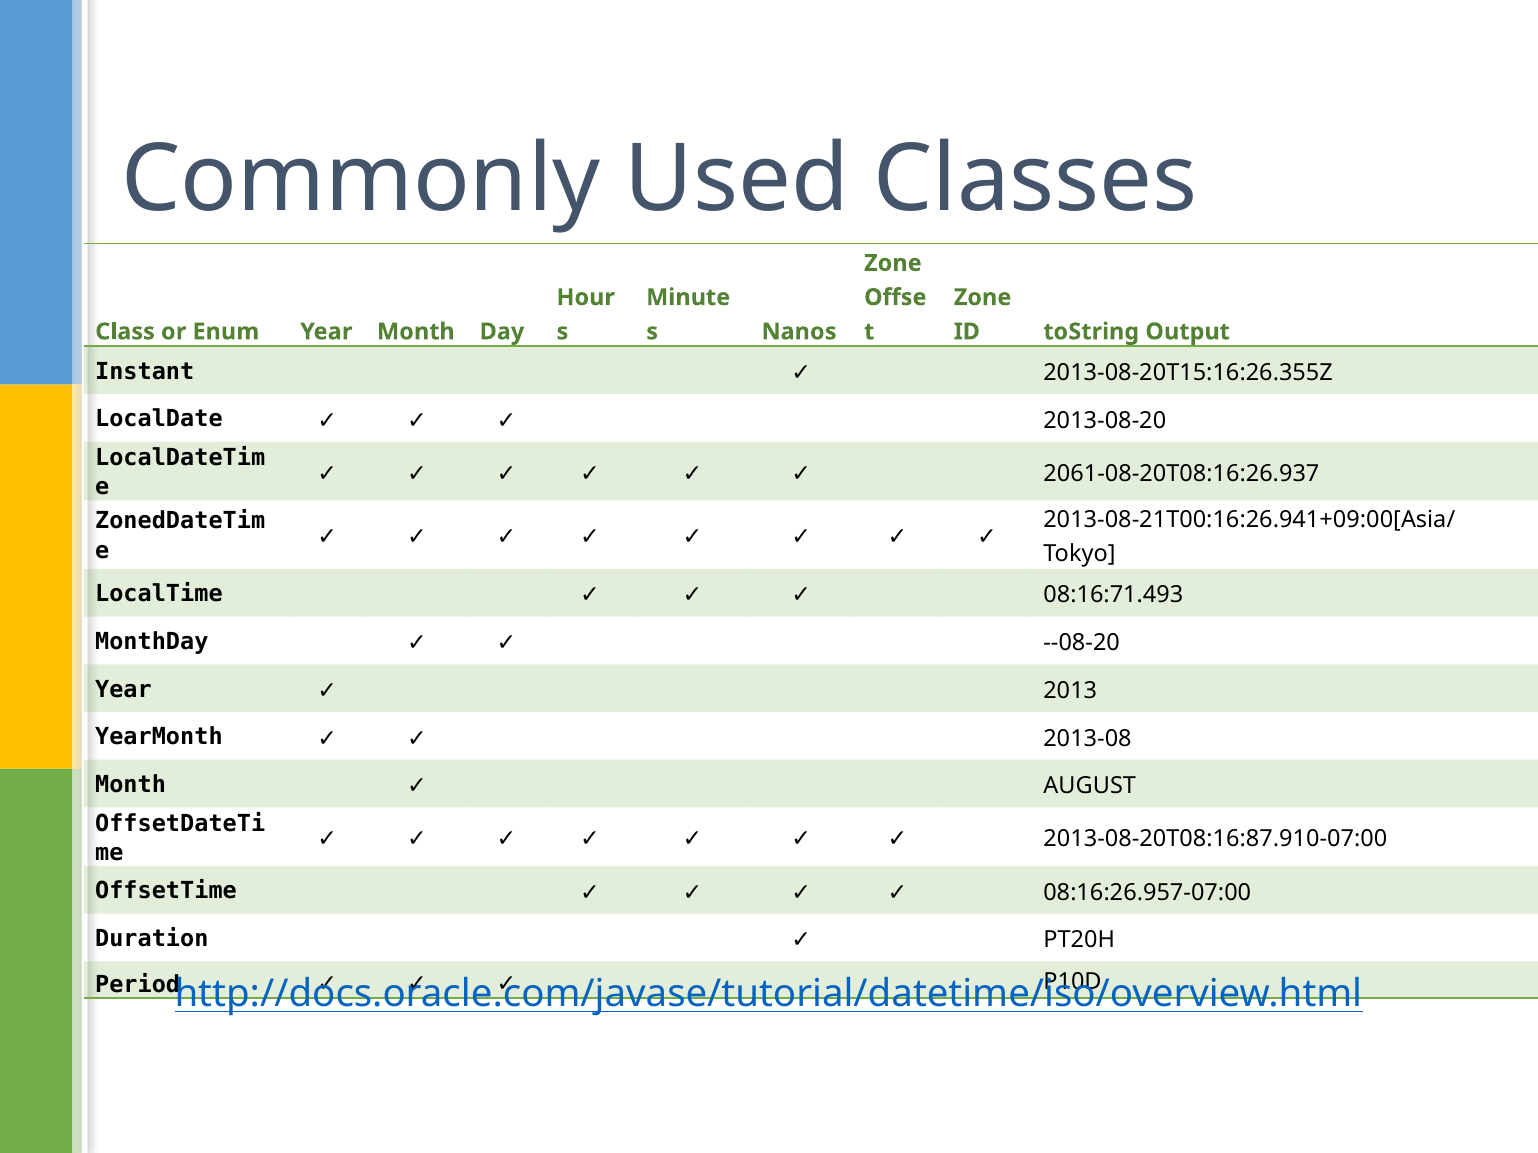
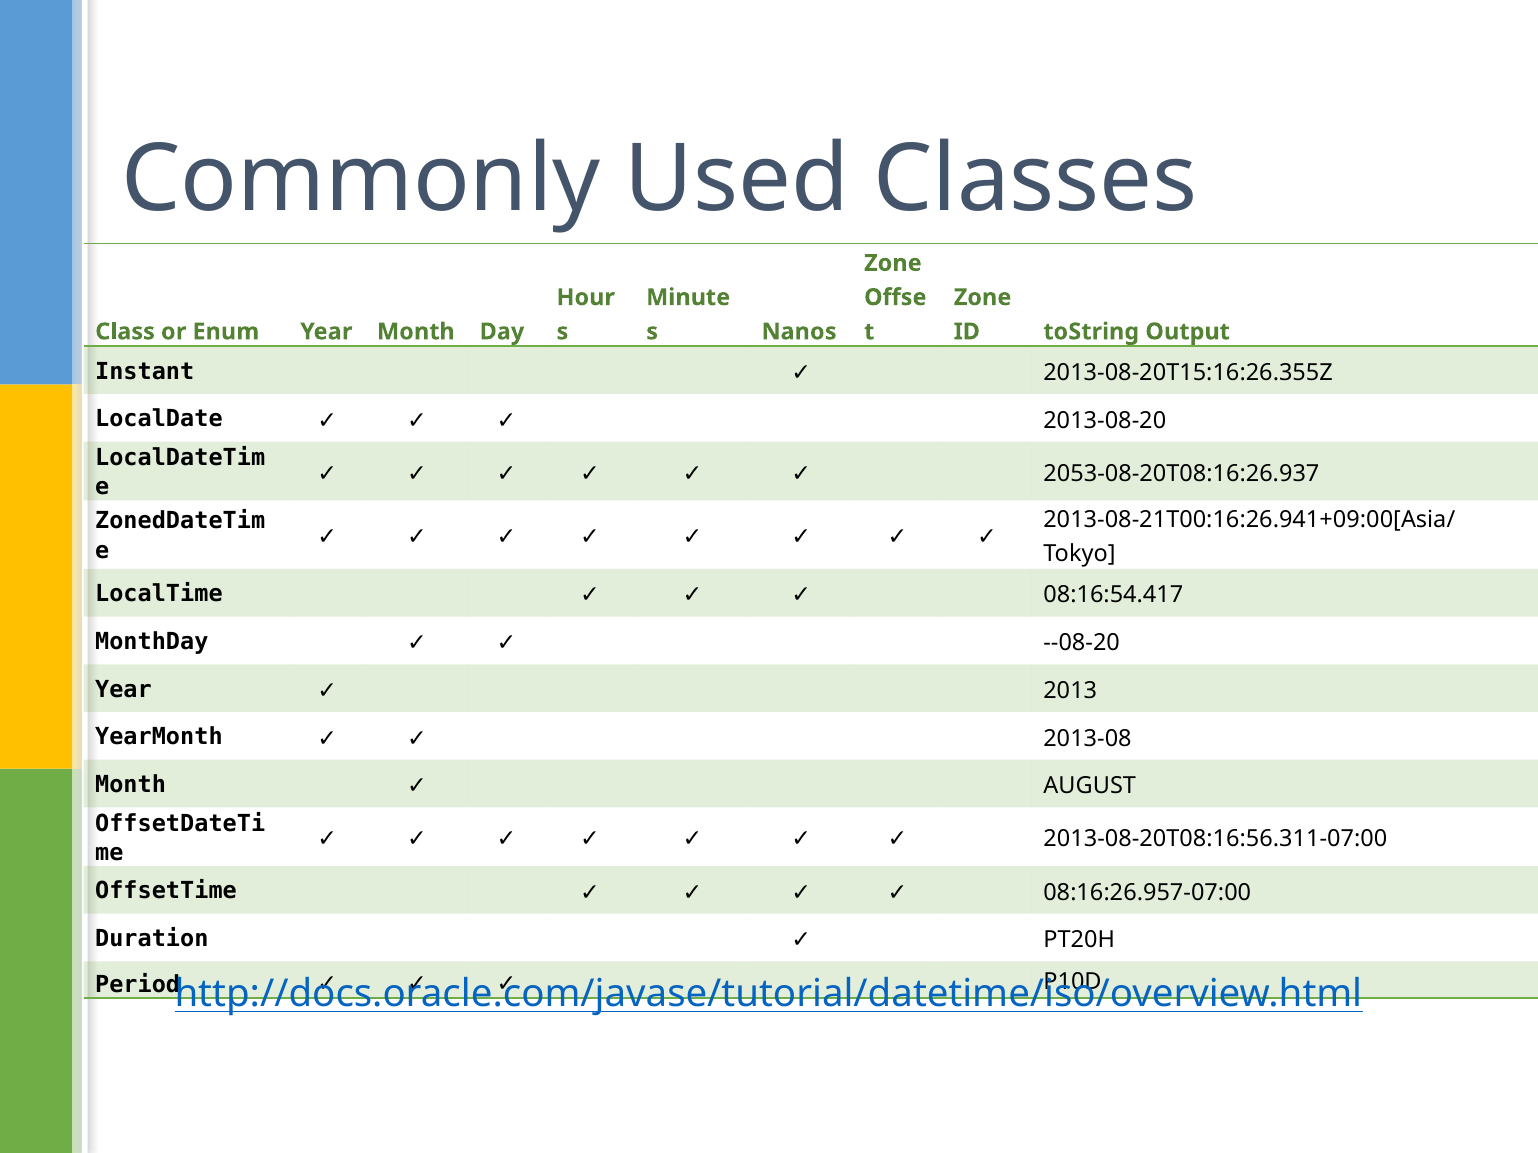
2061-08-20T08:16:26.937: 2061-08-20T08:16:26.937 -> 2053-08-20T08:16:26.937 (1181, 474)
08:16:71.493: 08:16:71.493 -> 08:16:54.417 (1113, 595)
2013-08-20T08:16:87.910-07:00: 2013-08-20T08:16:87.910-07:00 -> 2013-08-20T08:16:56.311-07:00 (1215, 839)
